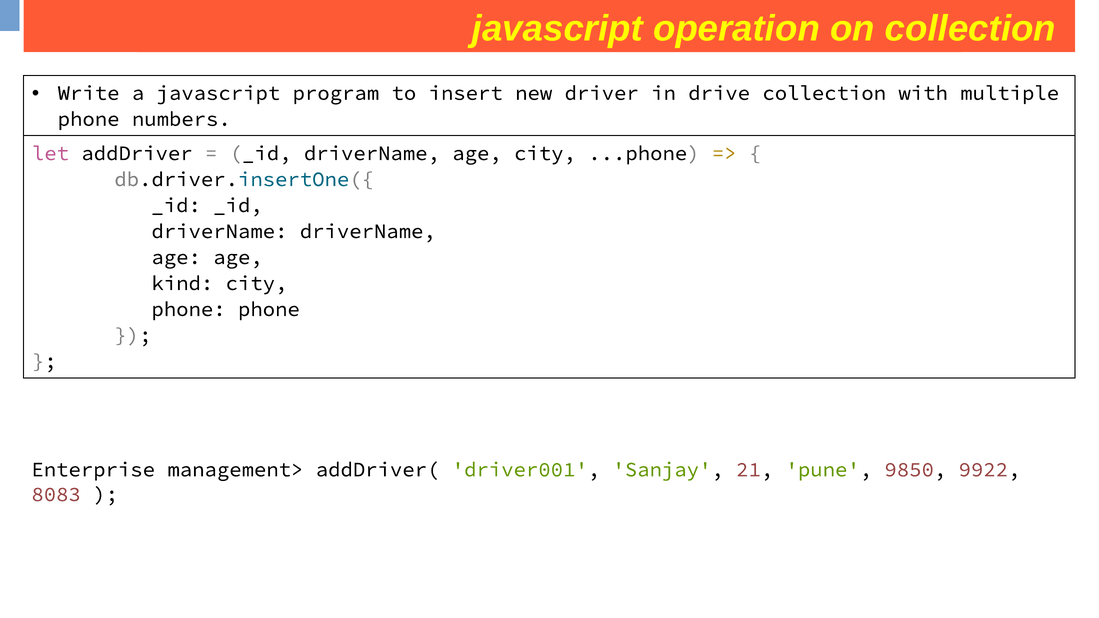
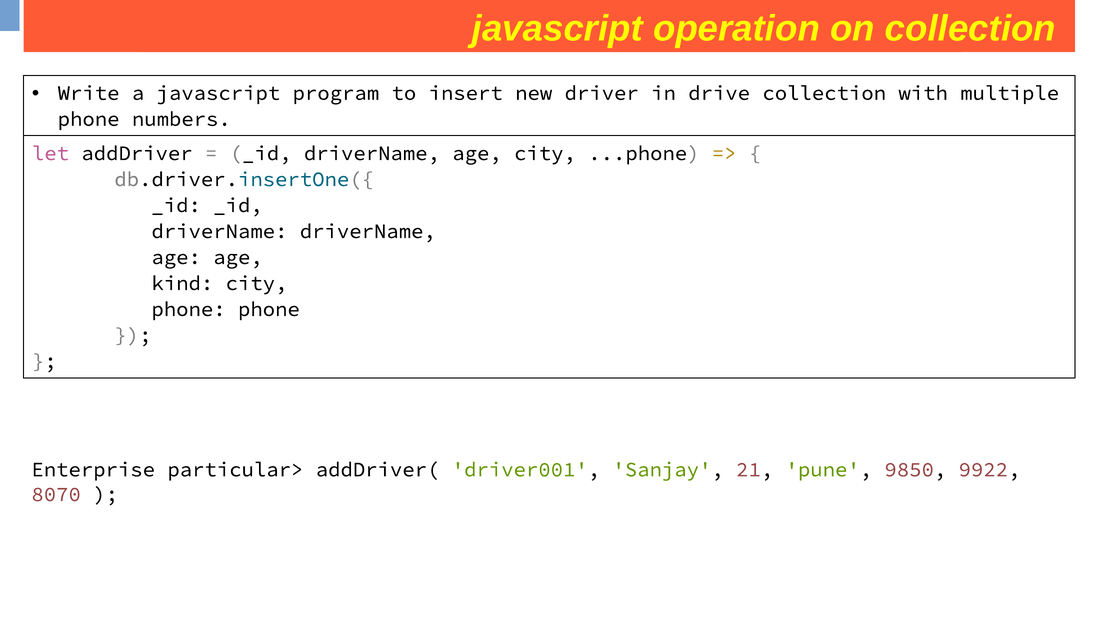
management>: management> -> particular> (235, 470)
8083: 8083 -> 8070 (56, 494)
